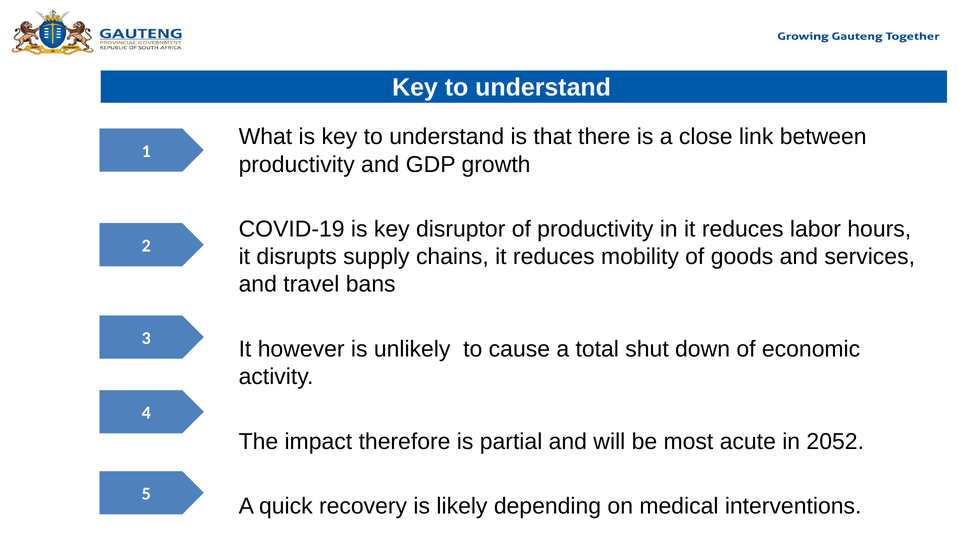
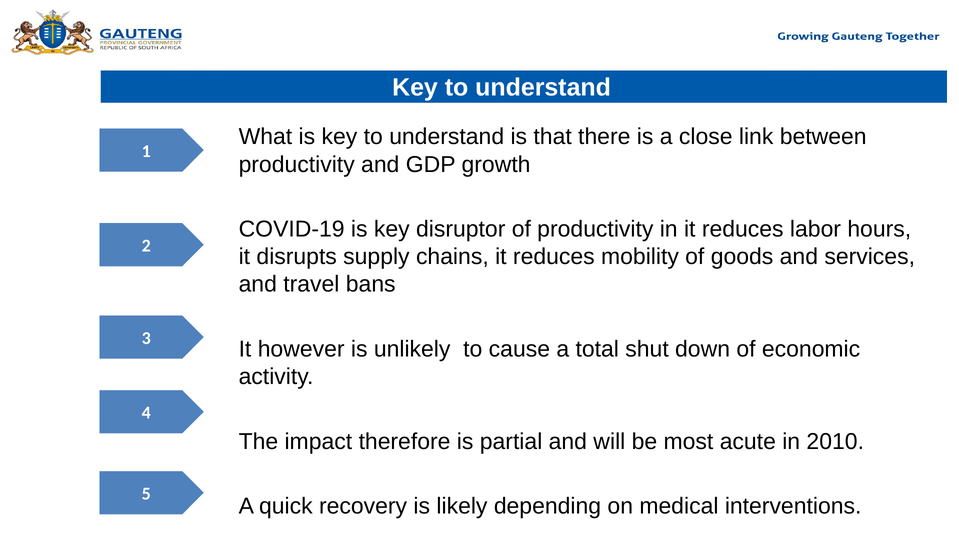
2052: 2052 -> 2010 (835, 441)
